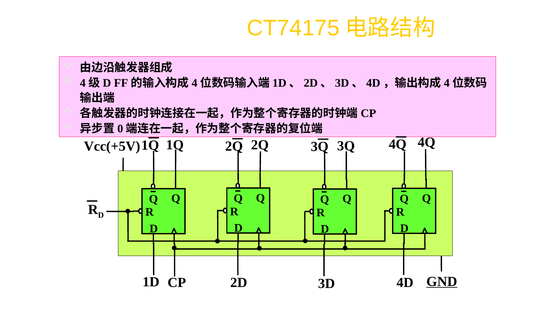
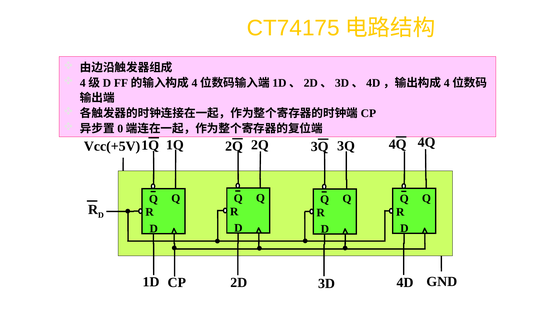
GND underline: present -> none (442, 282)
